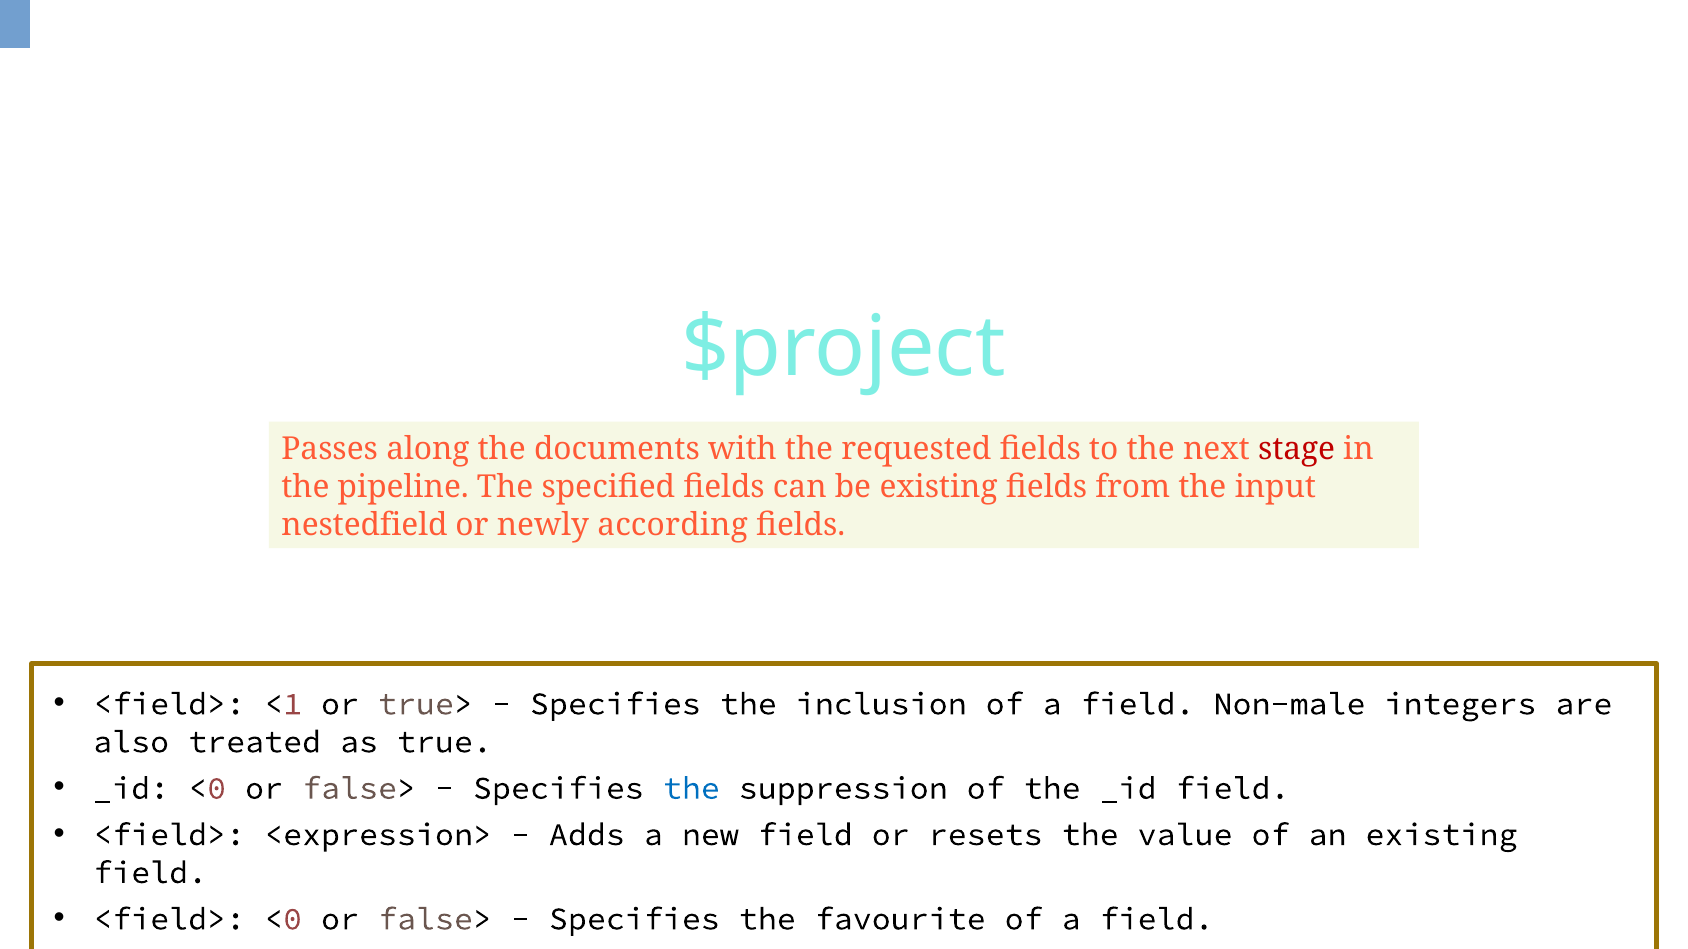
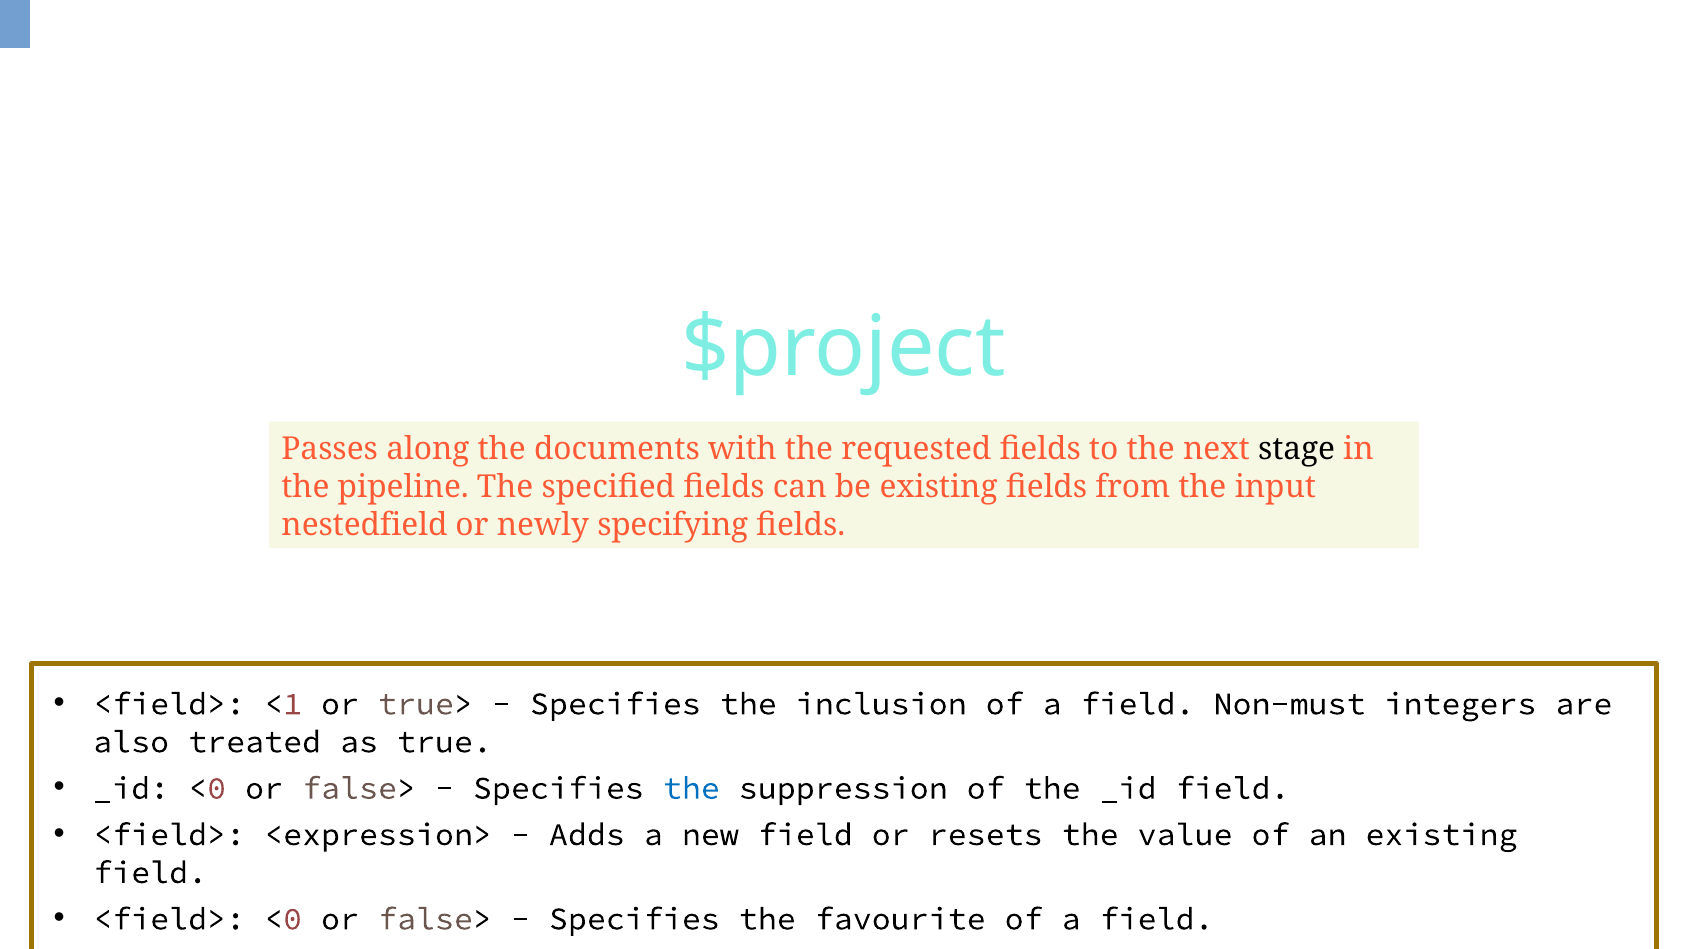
stage colour: red -> black (1297, 449)
according: according -> specifying (673, 525)
Non-male: Non-male -> Non-must (1290, 704)
